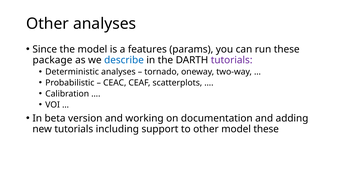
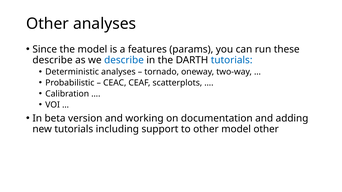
package: package -> describe (53, 60)
tutorials colour: purple -> blue (232, 60)
model these: these -> other (266, 129)
